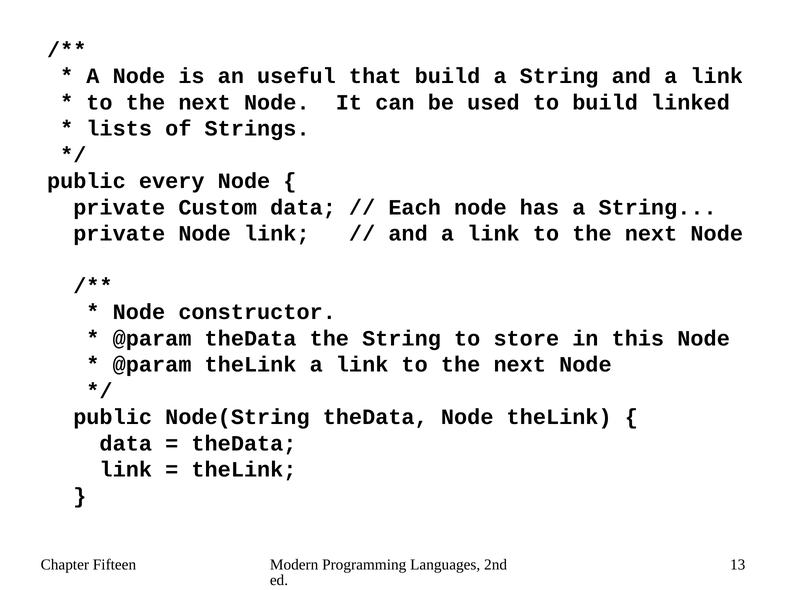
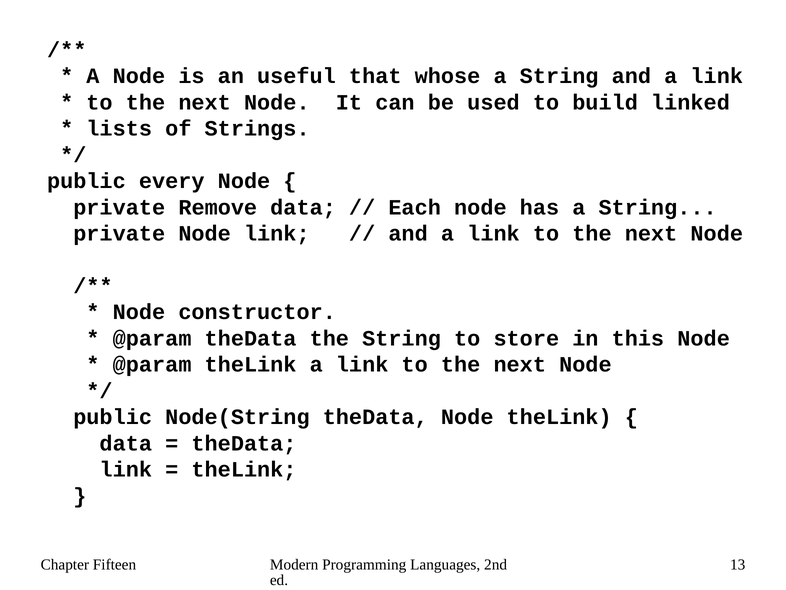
that build: build -> whose (448, 76)
Custom: Custom -> Remove (218, 207)
